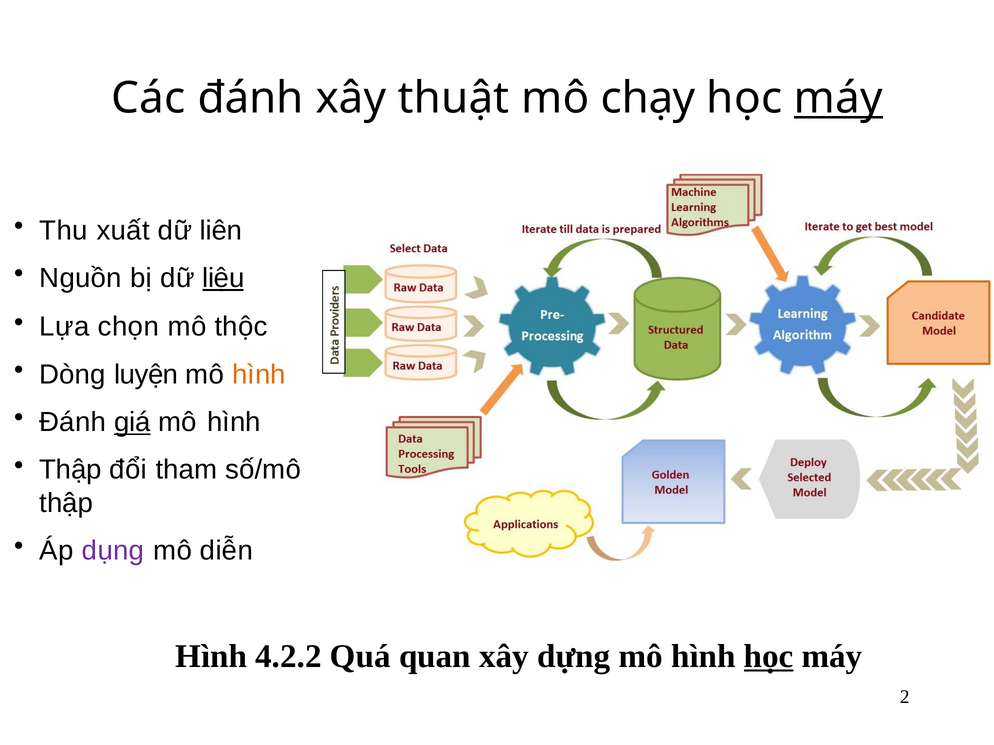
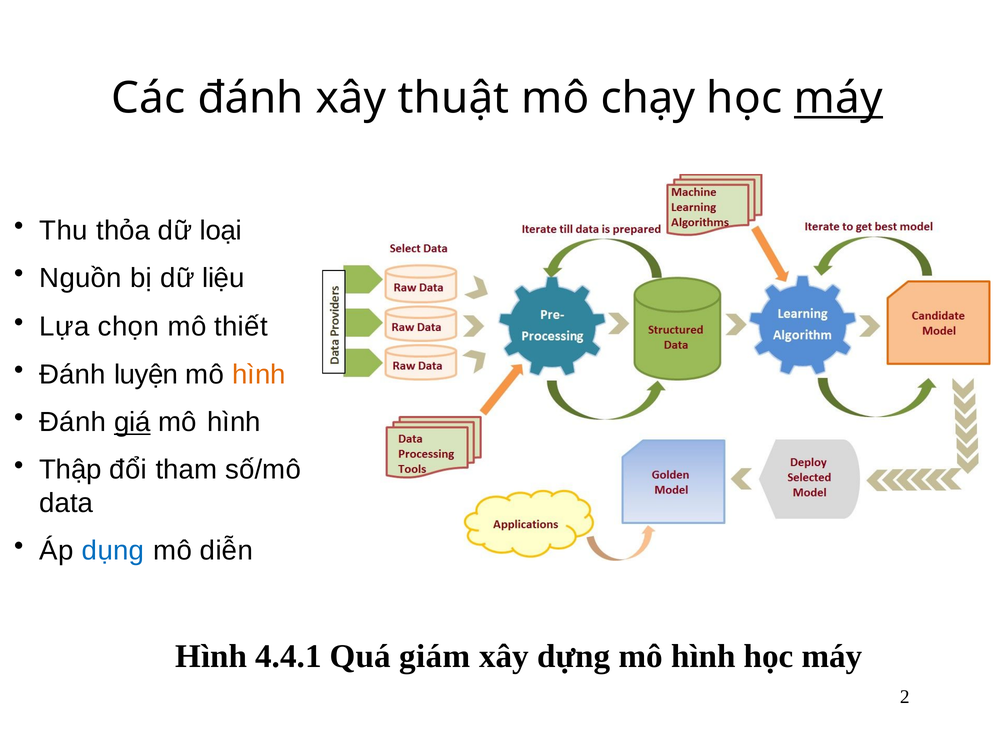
xuất: xuất -> thỏa (123, 231)
liên: liên -> loại (221, 231)
liệu underline: present -> none (223, 278)
thộc: thộc -> thiết (241, 327)
Dòng: Dòng -> Đánh (73, 375)
thập: thập -> data (66, 503)
dụng colour: purple -> blue (113, 551)
4.2.2: 4.2.2 -> 4.4.1 (289, 657)
quan: quan -> giám (435, 657)
học underline: present -> none (769, 657)
